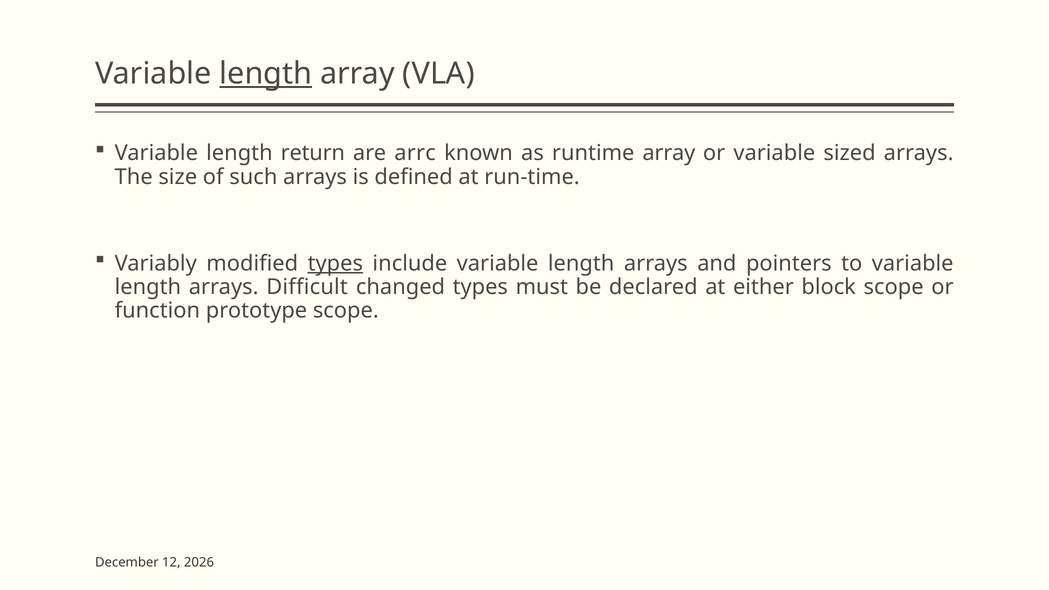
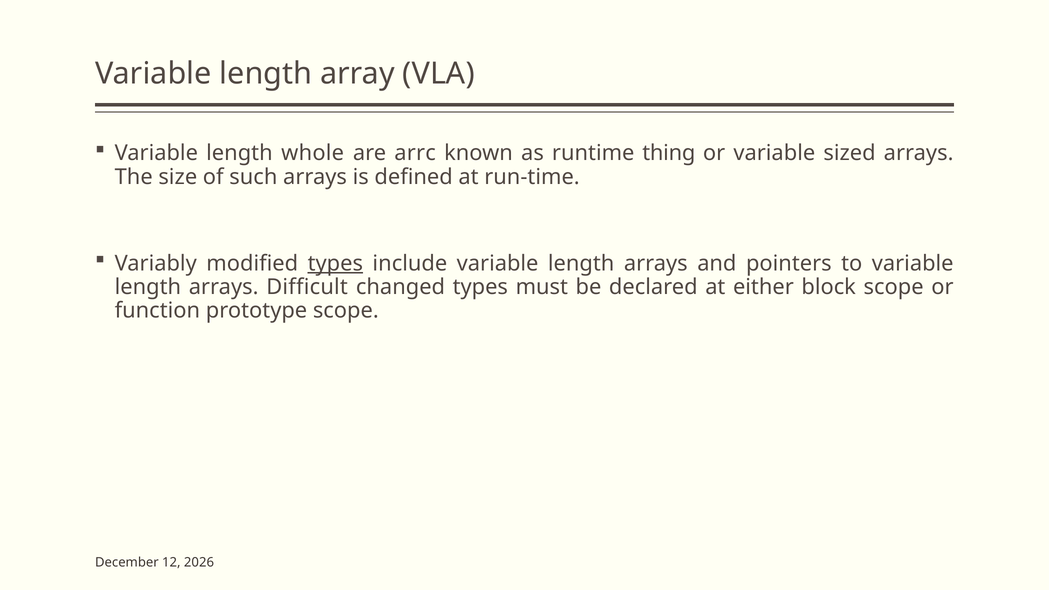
length underline: present -> none (266, 74)
return: return -> whole (313, 153)
runtime array: array -> thing (669, 153)
